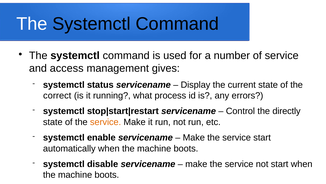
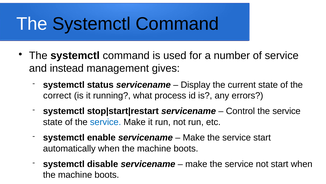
access: access -> instead (67, 68)
Control the directly: directly -> service (287, 111)
service colour: orange -> blue (106, 122)
